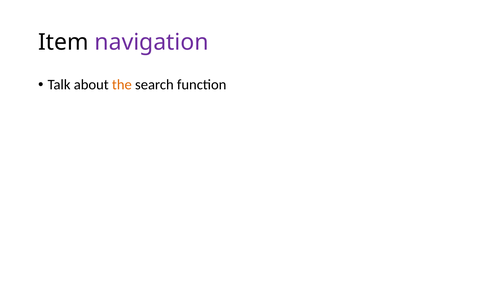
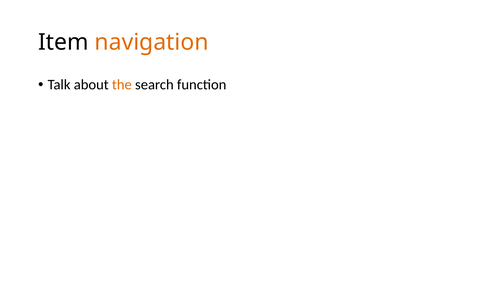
navigation colour: purple -> orange (152, 42)
